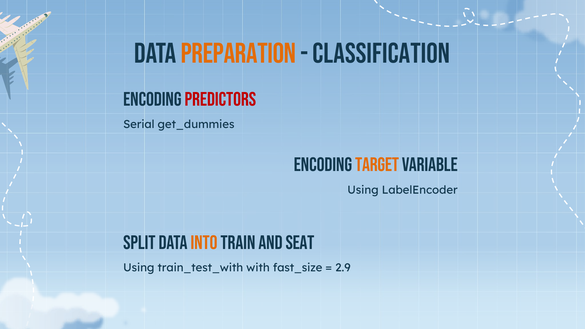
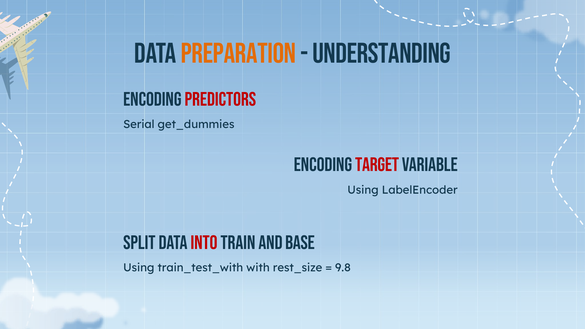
Classification: Classification -> Understanding (382, 53)
Target colour: orange -> red (377, 165)
into colour: orange -> red (204, 243)
seat: seat -> base (300, 243)
fast_size: fast_size -> rest_size (298, 268)
2.9: 2.9 -> 9.8 (343, 268)
